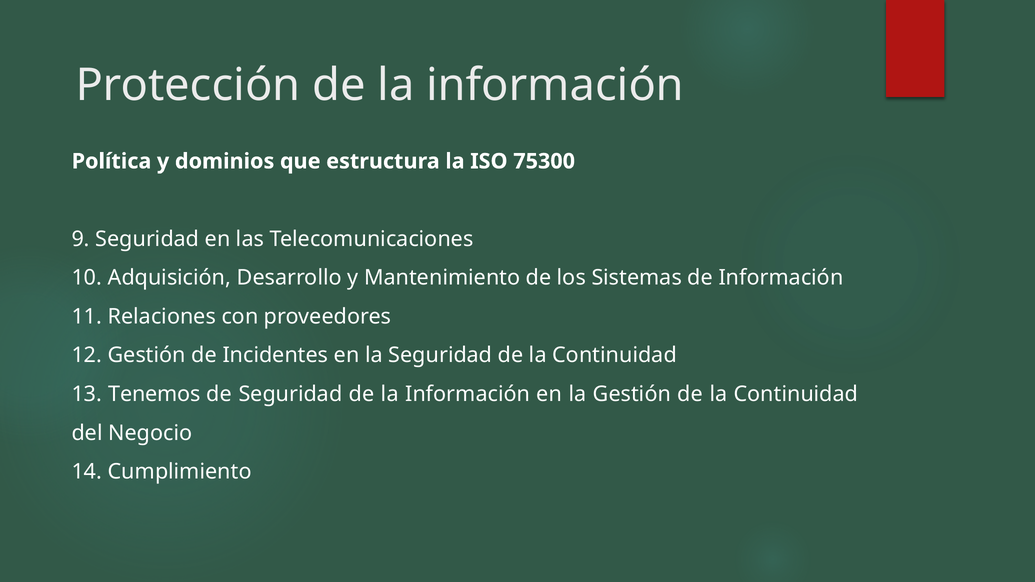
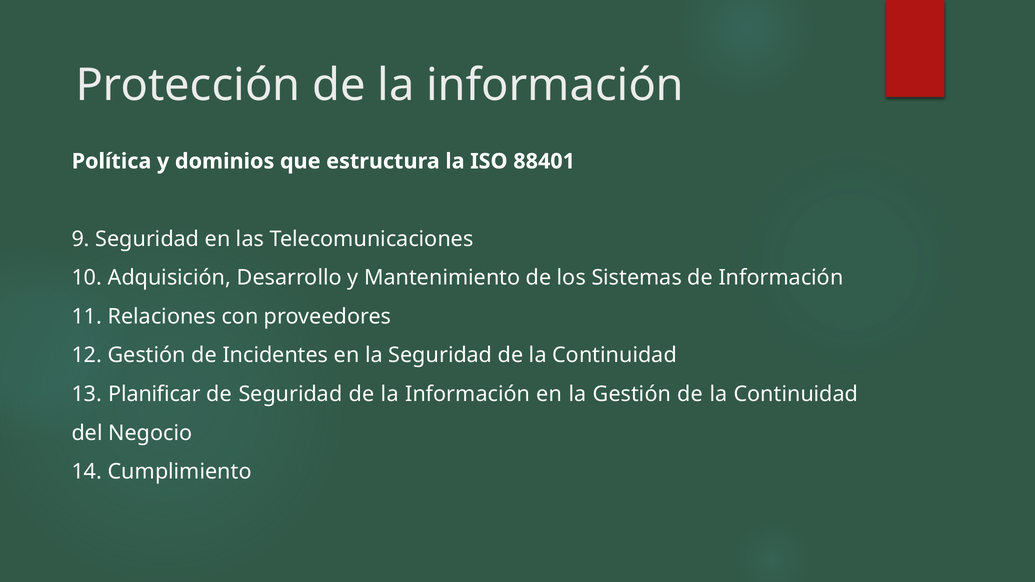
75300: 75300 -> 88401 (544, 161)
Tenemos: Tenemos -> Planificar (154, 394)
